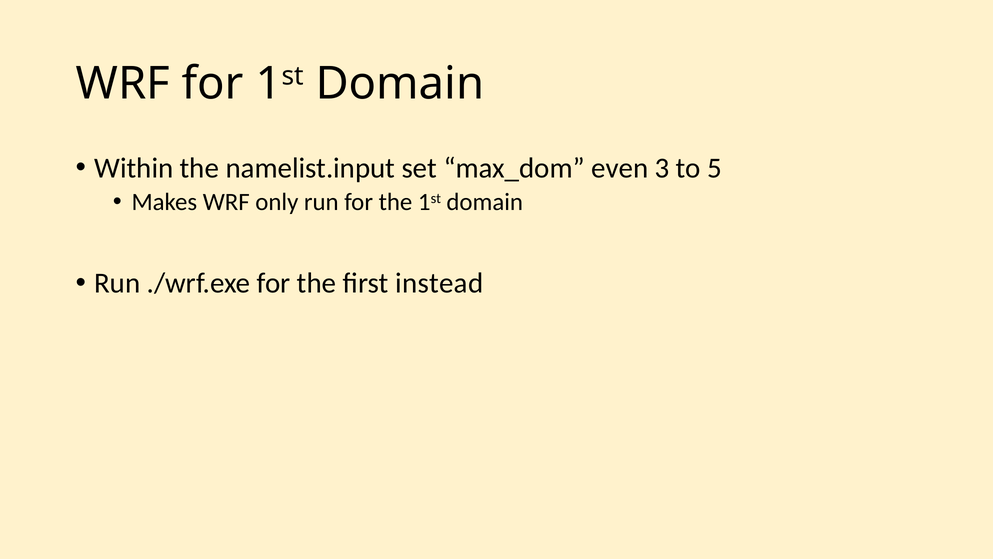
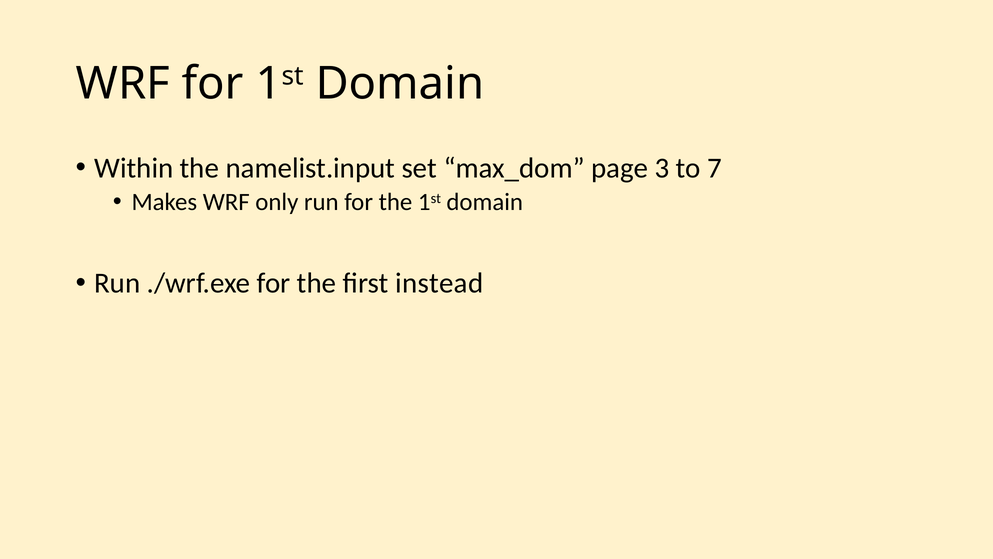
even: even -> page (620, 168)
5: 5 -> 7 (714, 168)
